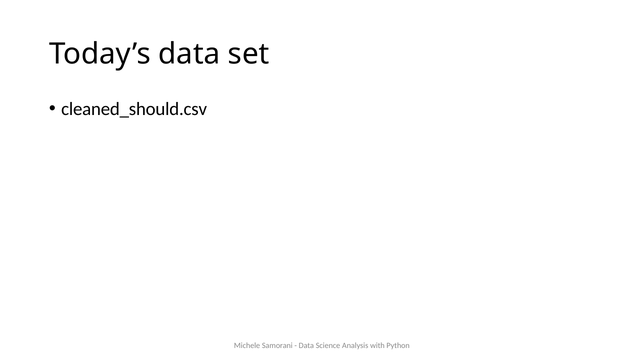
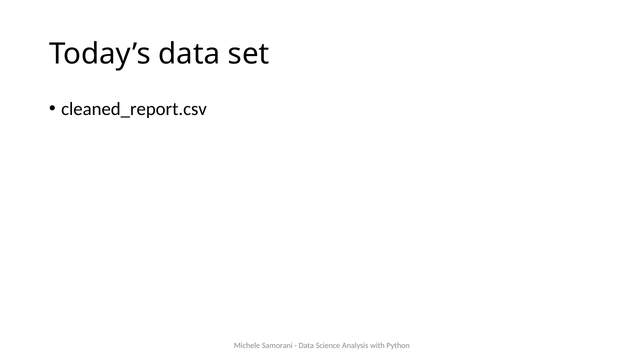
cleaned_should.csv: cleaned_should.csv -> cleaned_report.csv (134, 109)
